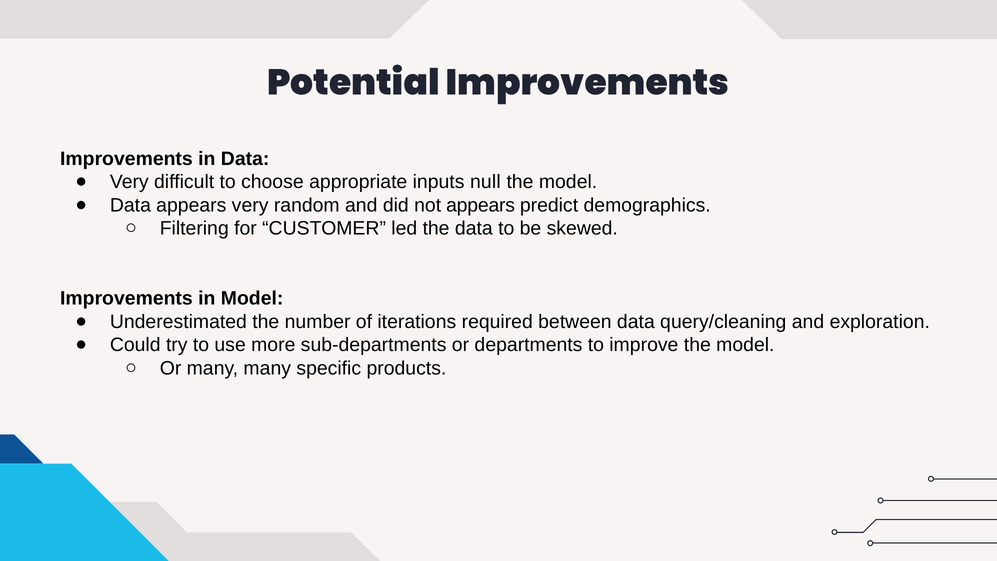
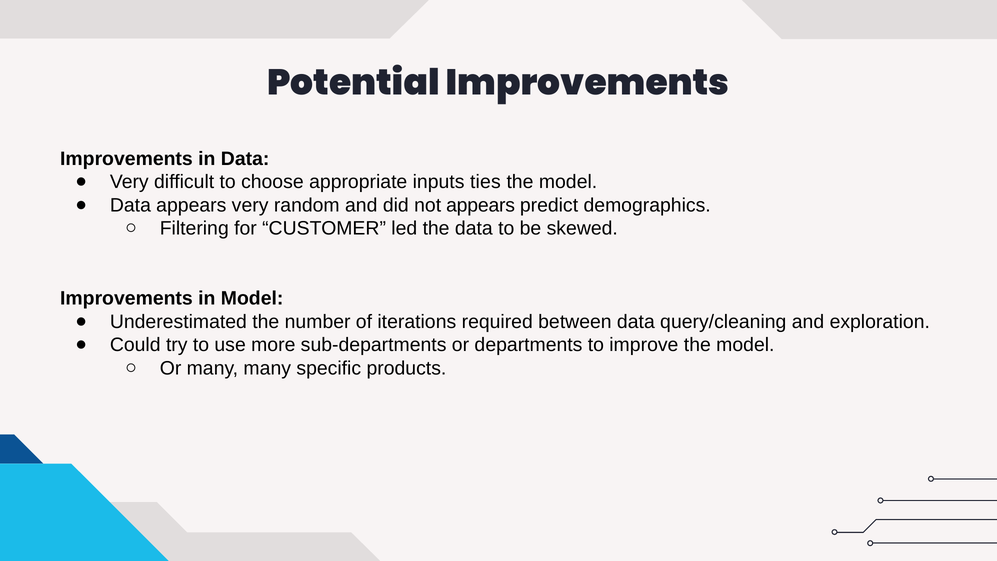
null: null -> ties (485, 182)
